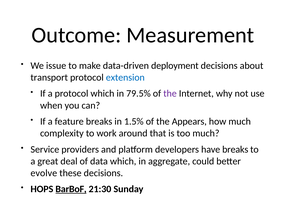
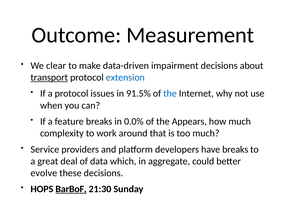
issue: issue -> clear (56, 65)
deployment: deployment -> impairment (175, 65)
transport underline: none -> present (49, 77)
protocol which: which -> issues (102, 93)
79.5%: 79.5% -> 91.5% (138, 93)
the colour: purple -> blue (170, 93)
1.5%: 1.5% -> 0.0% (134, 121)
